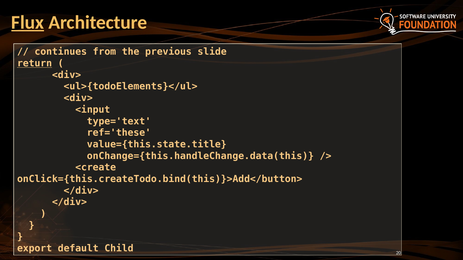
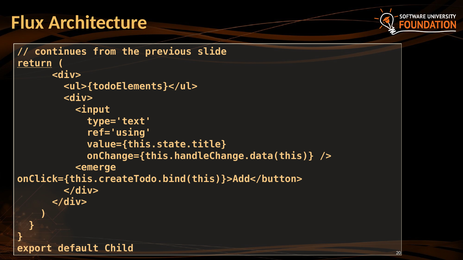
Flux underline: present -> none (28, 22)
ref='these: ref='these -> ref='using (119, 133)
<create: <create -> <emerge (96, 168)
